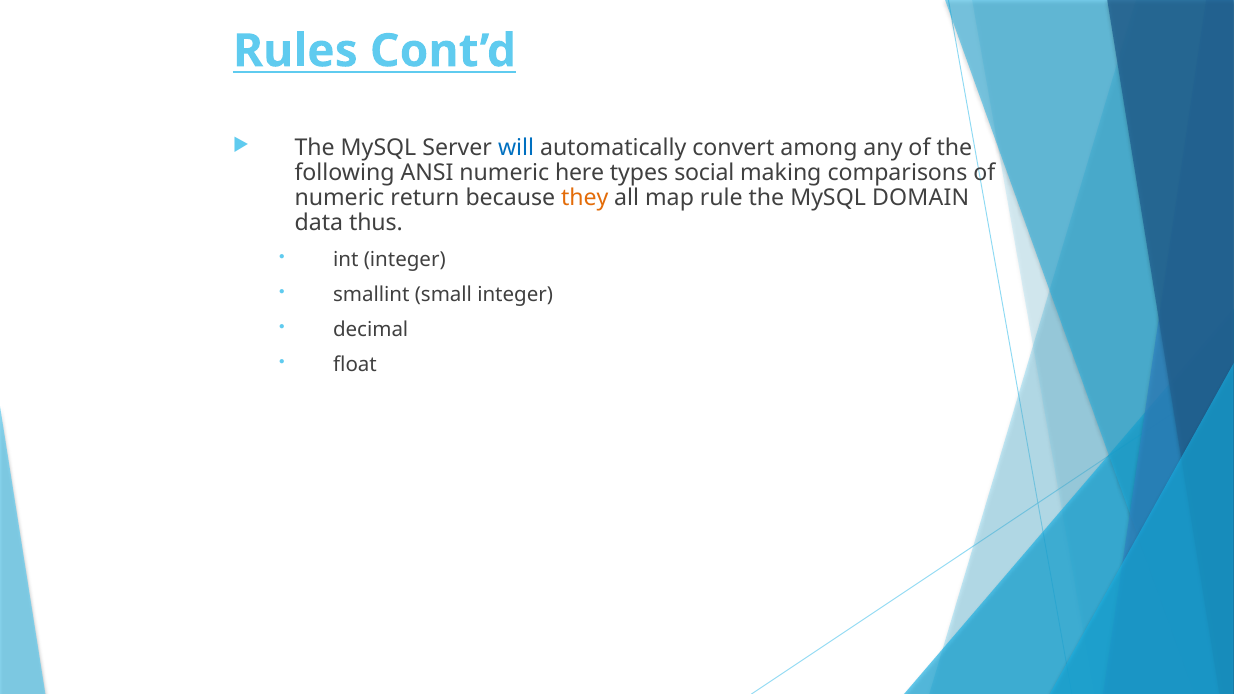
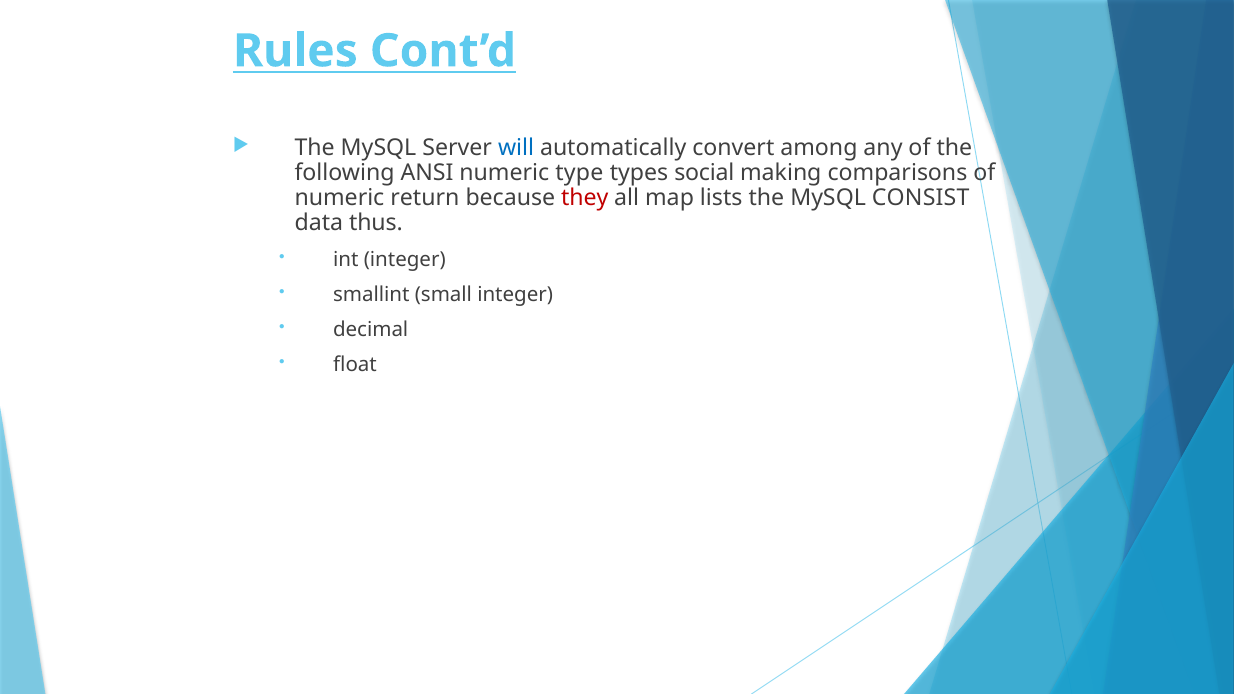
here: here -> type (579, 173)
they colour: orange -> red (585, 198)
rule: rule -> lists (721, 198)
DOMAIN: DOMAIN -> CONSIST (921, 198)
